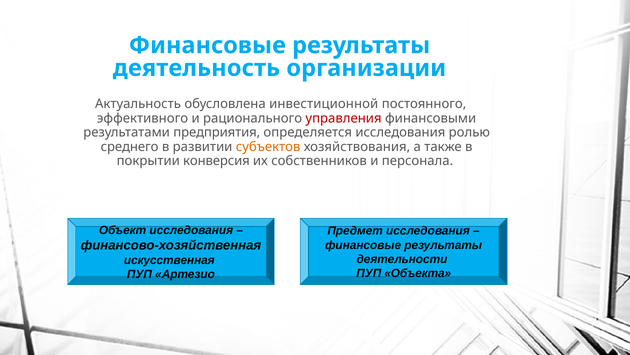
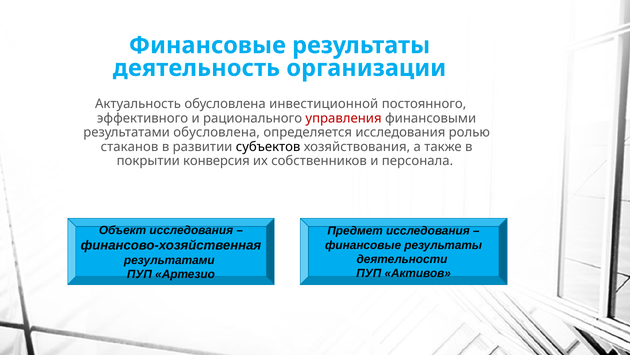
результатами предприятия: предприятия -> обусловлена (217, 132)
среднего: среднего -> стаканов (129, 146)
субъектов colour: orange -> black (268, 146)
искусственная: искусственная -> результатами (169, 260)
Объекта: Объекта -> Активов (418, 273)
